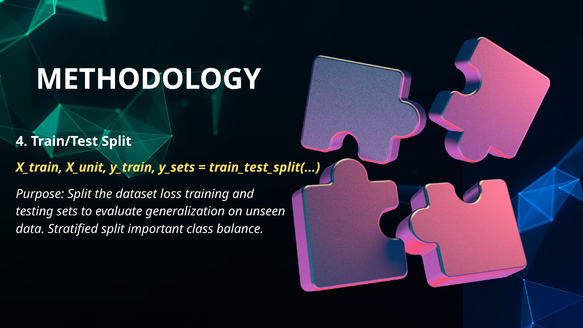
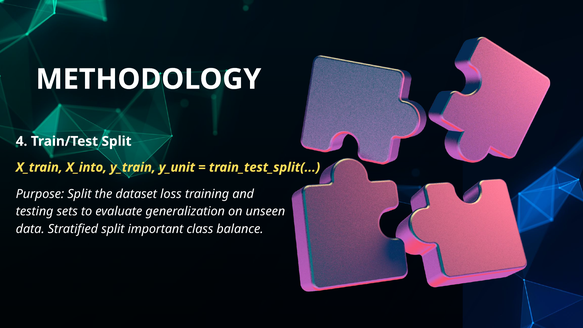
X_unit: X_unit -> X_into (86, 167)
y_sets: y_sets -> y_unit (177, 167)
